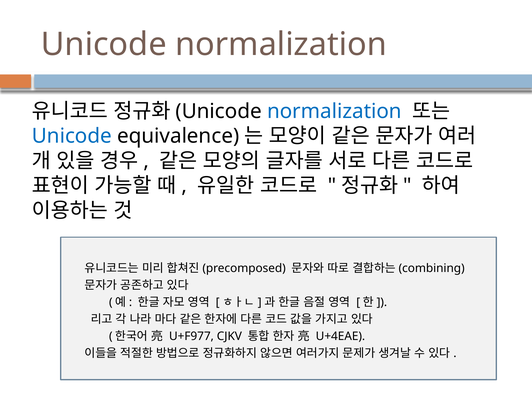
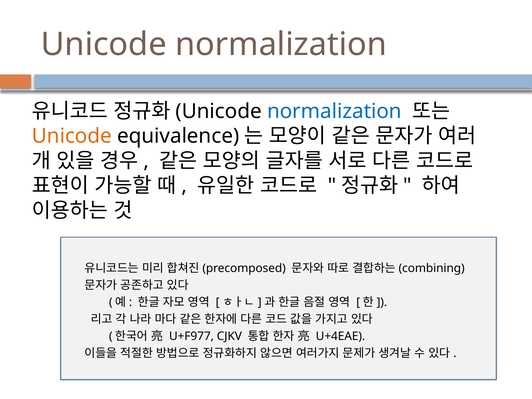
Unicode colour: blue -> orange (72, 136)
